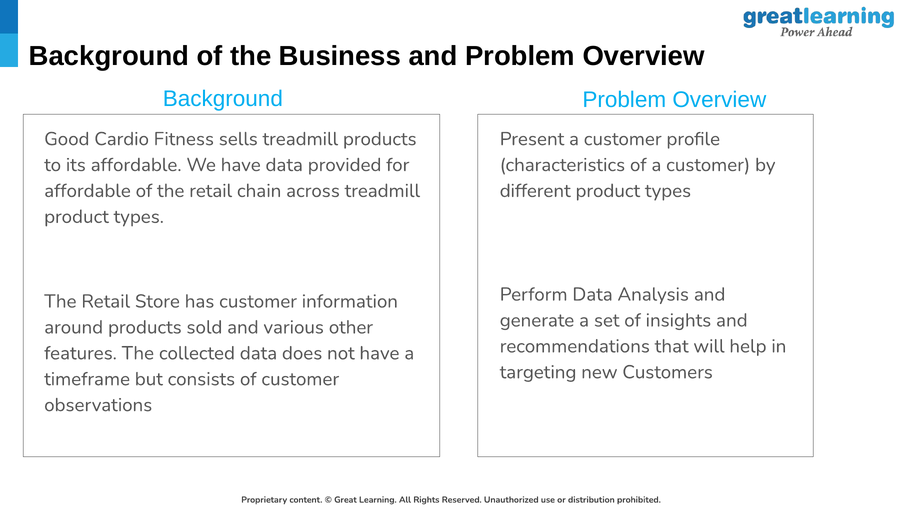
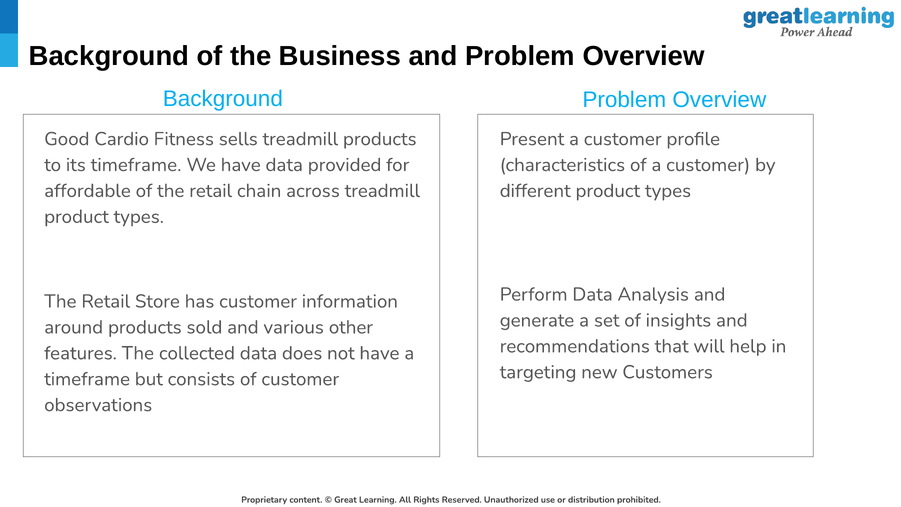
its affordable: affordable -> timeframe (136, 165)
